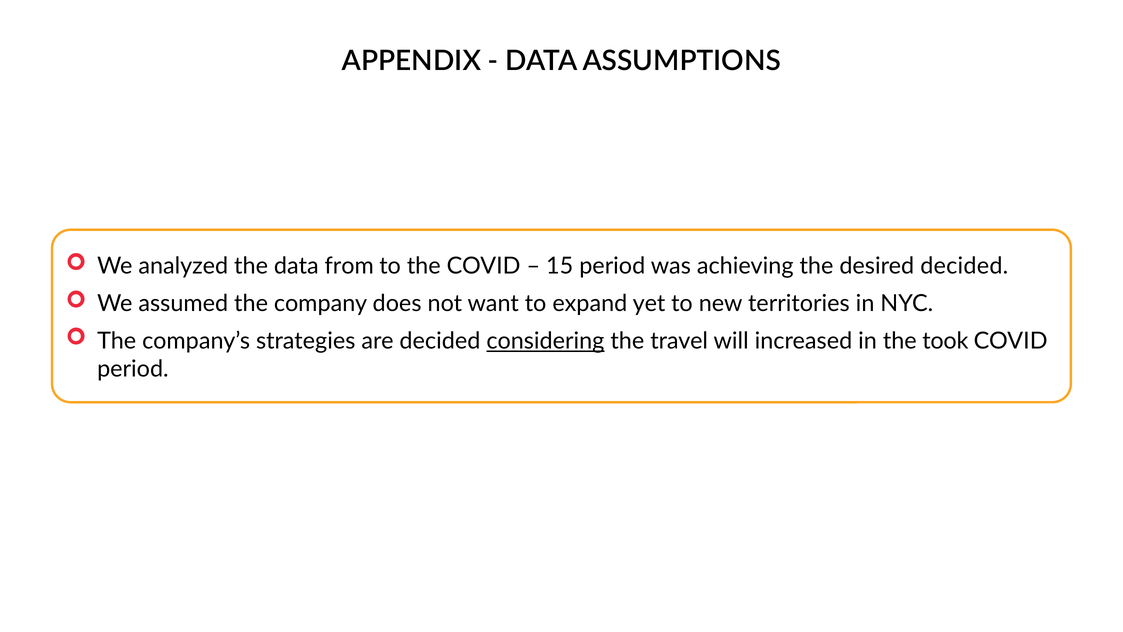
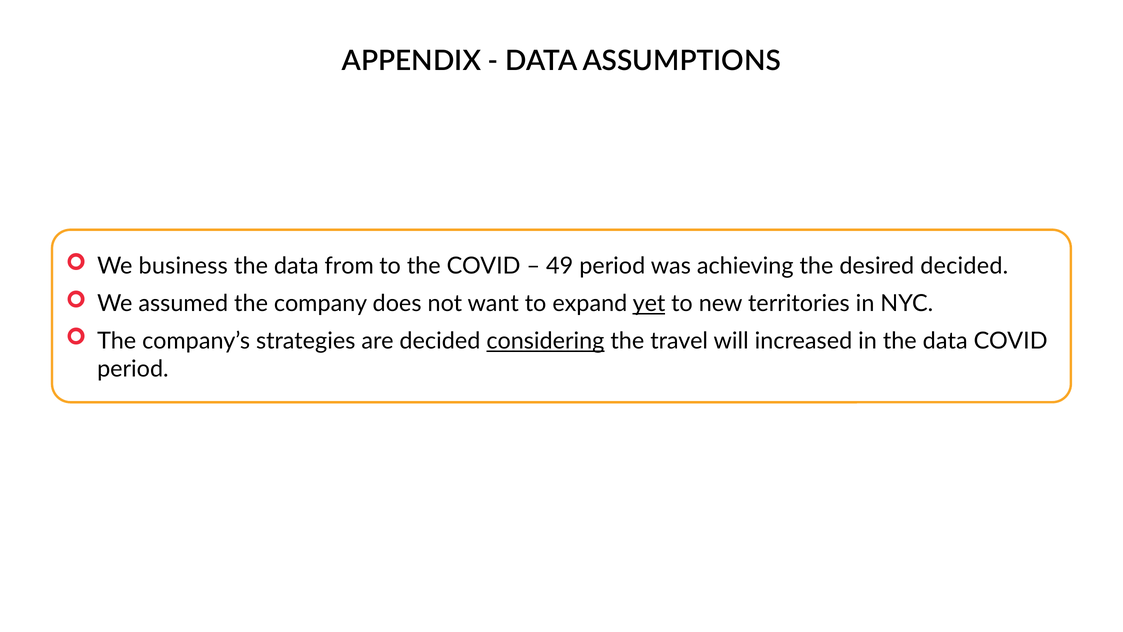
analyzed: analyzed -> business (183, 266)
15: 15 -> 49 (560, 266)
yet underline: none -> present (649, 303)
in the took: took -> data (945, 341)
